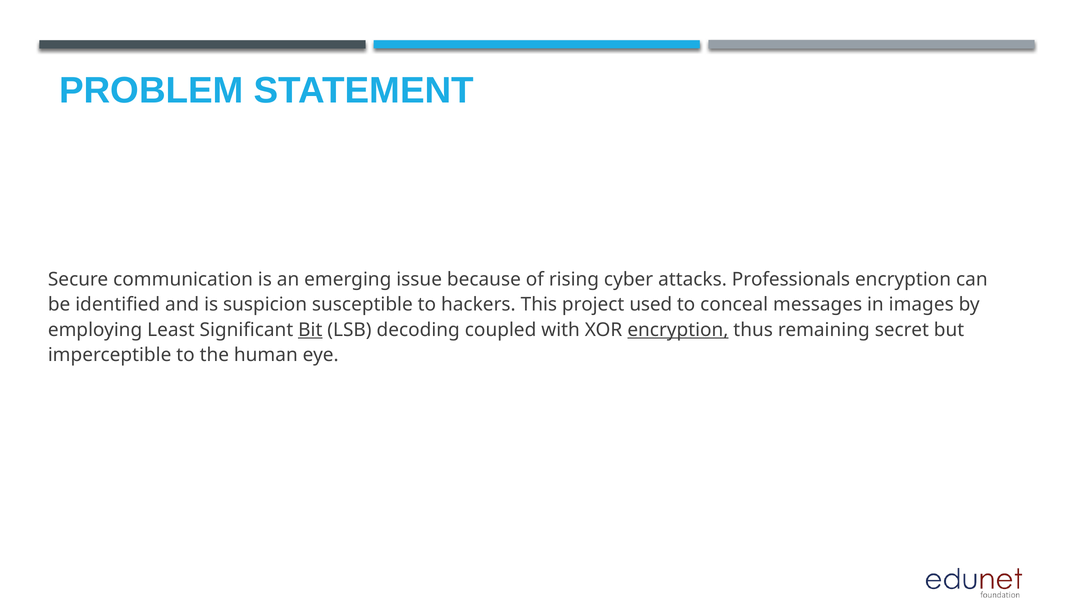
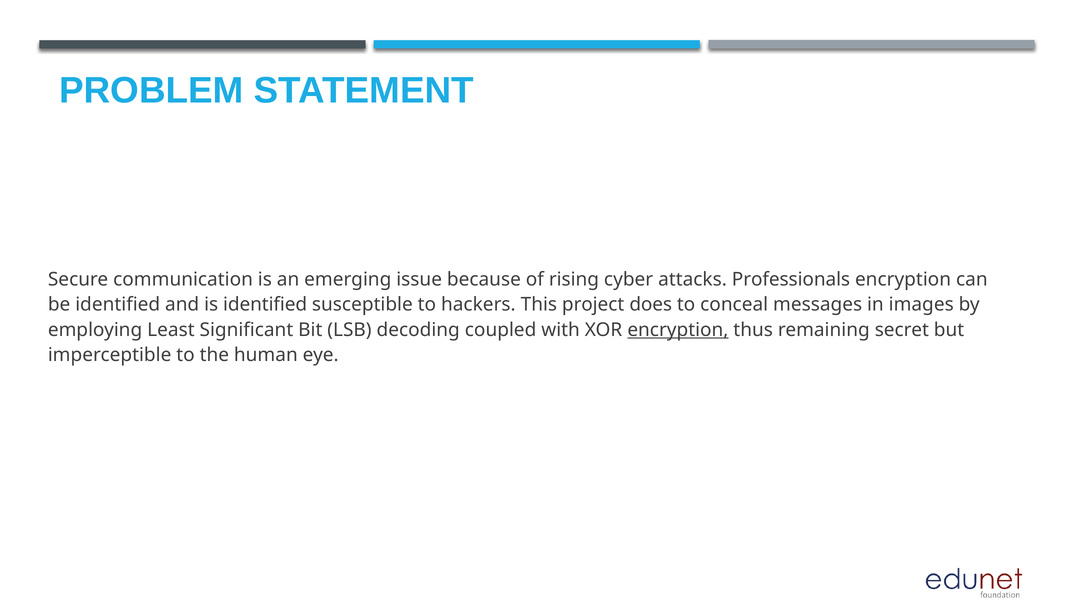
is suspicion: suspicion -> identified (265, 305)
used: used -> does (651, 305)
Bit underline: present -> none (310, 330)
